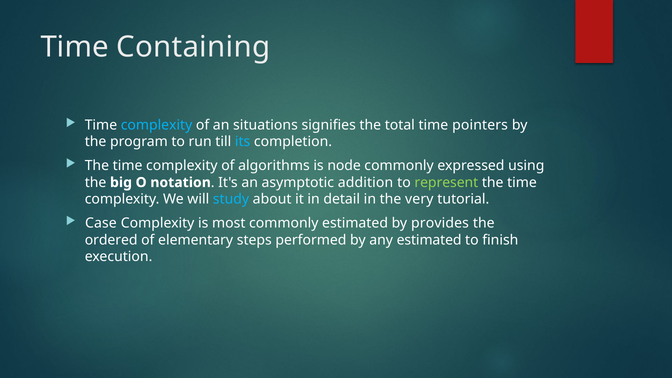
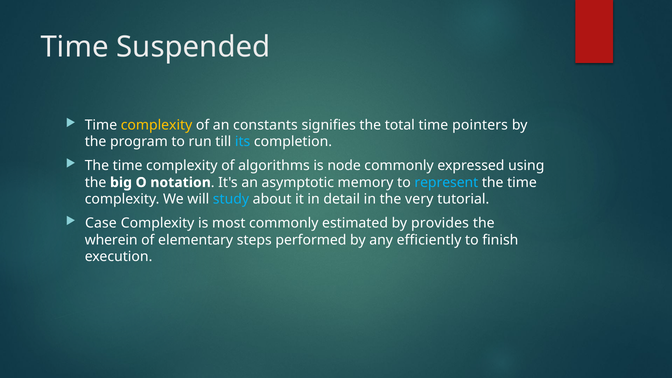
Containing: Containing -> Suspended (193, 47)
complexity colour: light blue -> yellow (157, 125)
situations: situations -> constants (265, 125)
addition: addition -> memory (366, 182)
represent colour: light green -> light blue (446, 182)
ordered: ordered -> wherein (111, 240)
any estimated: estimated -> efficiently (429, 240)
